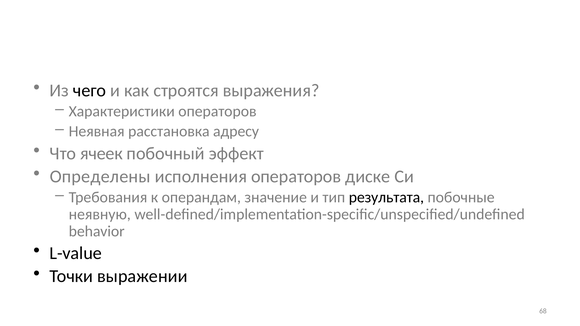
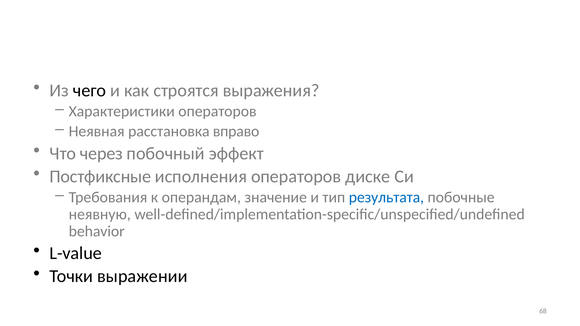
адресу: адресу -> вправо (236, 131)
ячеек: ячеек -> через (101, 153)
Определены: Определены -> Постфиксные (100, 177)
результата colour: black -> blue (386, 198)
